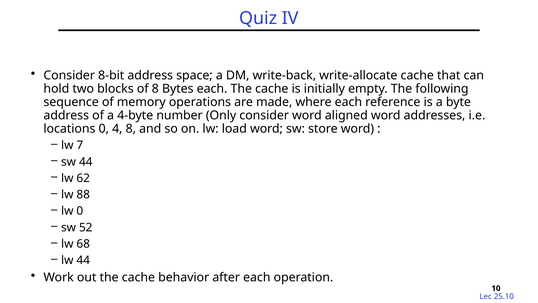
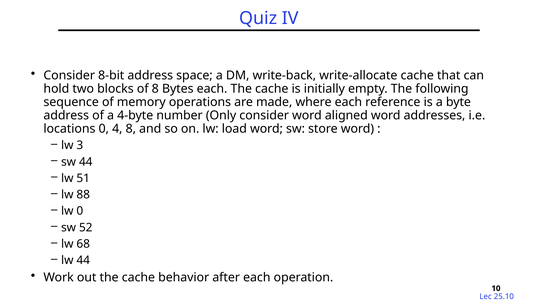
7: 7 -> 3 (80, 145)
62: 62 -> 51 (83, 178)
